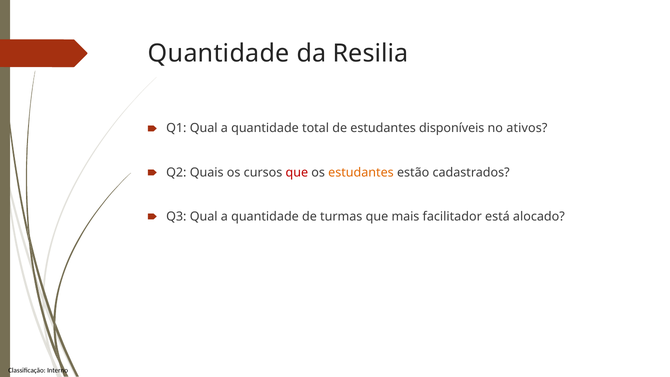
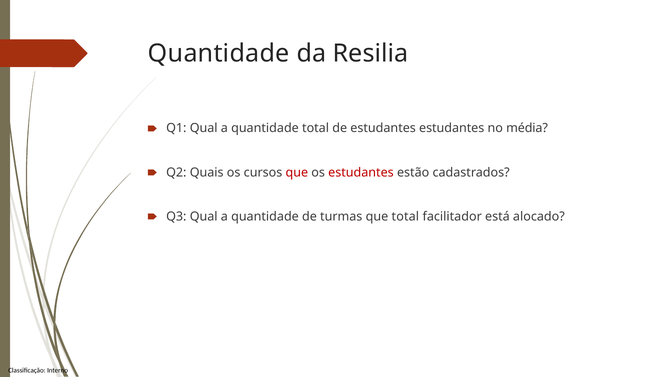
estudantes disponíveis: disponíveis -> estudantes (452, 128)
ativos: ativos -> média (527, 128)
estudantes colour: orange -> red (361, 172)
que mais: mais -> total (405, 216)
